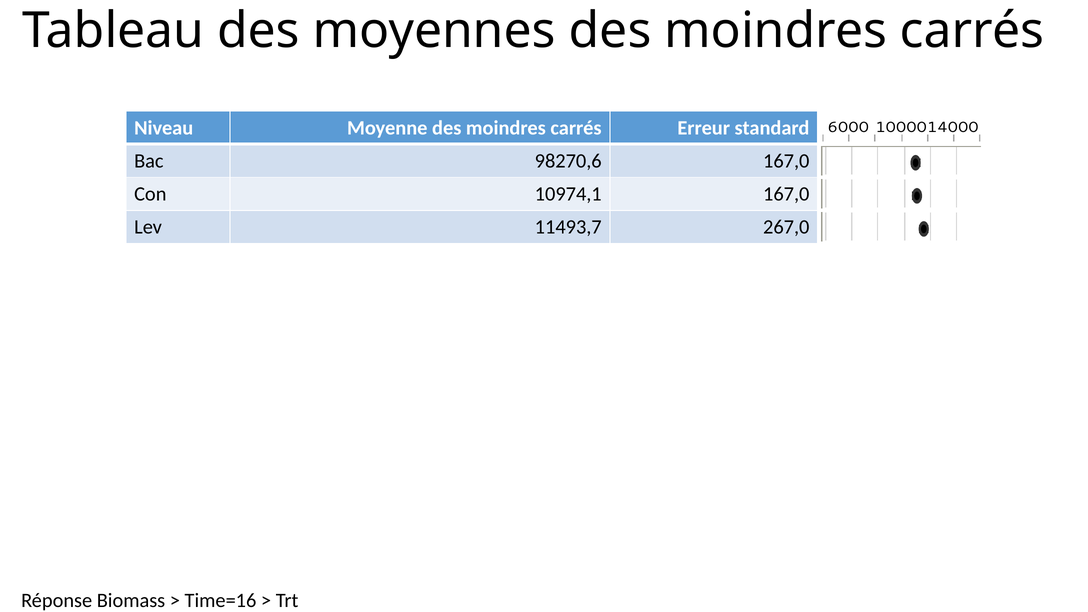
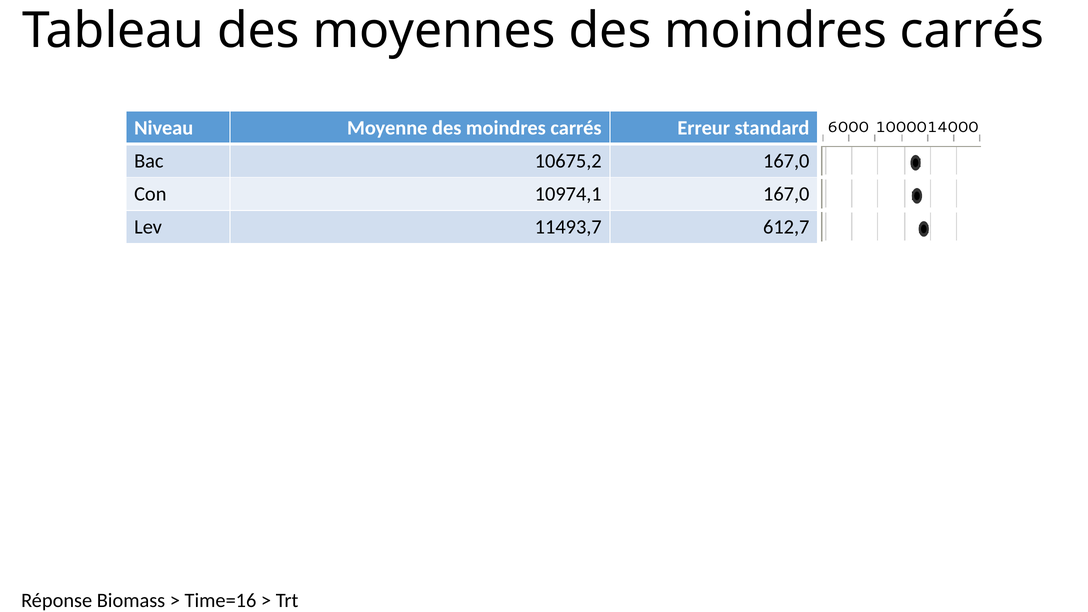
98270,6: 98270,6 -> 10675,2 (568, 161)
267,0: 267,0 -> 612,7 (786, 227)
